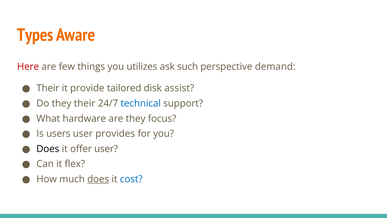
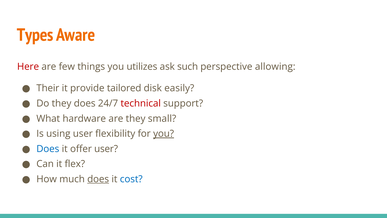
demand: demand -> allowing (275, 67)
assist: assist -> easily (179, 88)
they their: their -> does (85, 103)
technical colour: blue -> red (141, 103)
focus: focus -> small (162, 118)
users: users -> using (58, 134)
provides: provides -> flexibility (115, 134)
you underline: none -> present (164, 134)
Does colour: black -> blue (48, 149)
